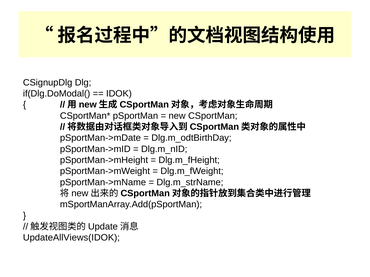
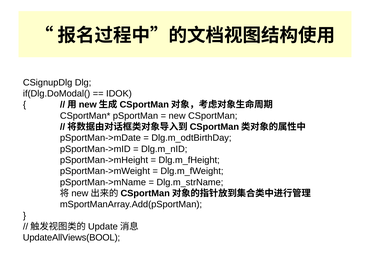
UpdateAllViews(IDOK: UpdateAllViews(IDOK -> UpdateAllViews(BOOL (71, 238)
